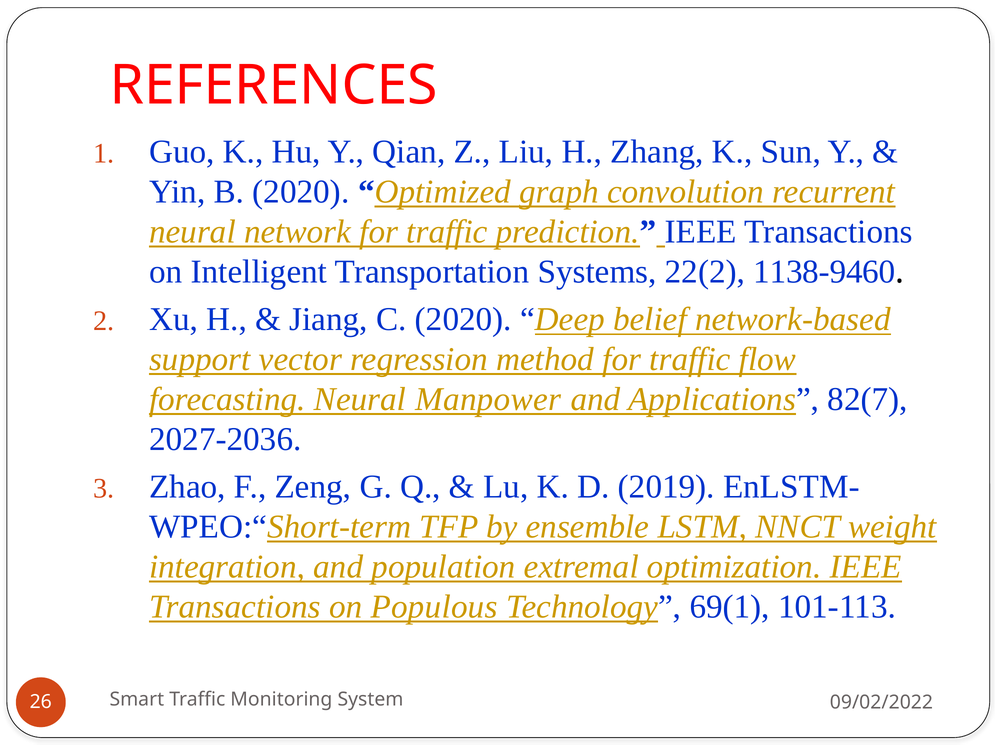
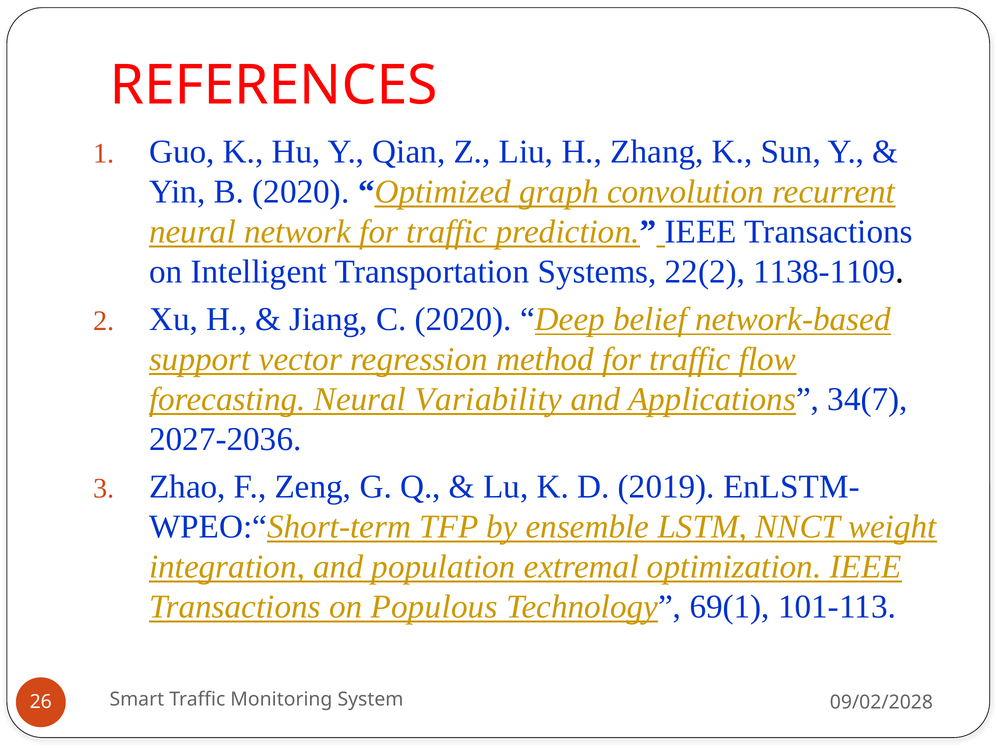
1138-9460: 1138-9460 -> 1138-1109 (824, 272)
Manpower: Manpower -> Variability (488, 399)
82(7: 82(7 -> 34(7 (868, 399)
09/02/2022: 09/02/2022 -> 09/02/2028 (881, 702)
